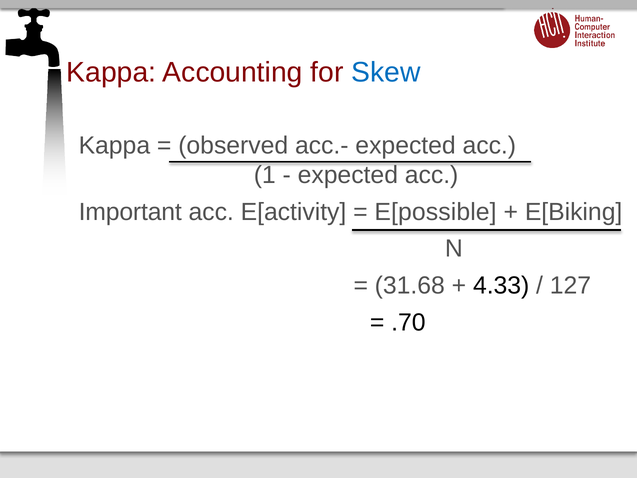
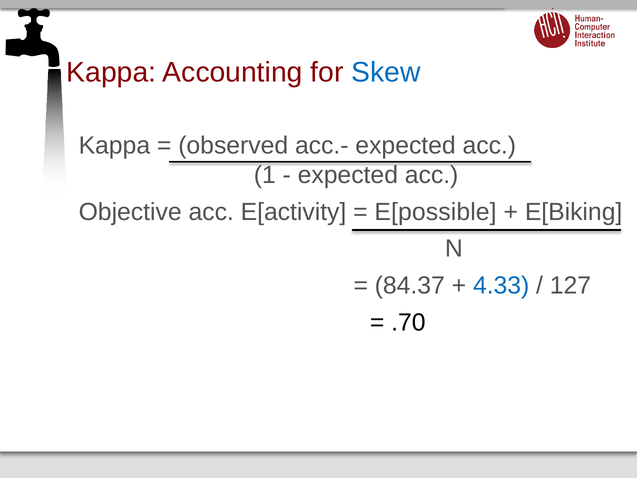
Important: Important -> Objective (130, 212)
31.68: 31.68 -> 84.37 (410, 285)
4.33 colour: black -> blue (501, 285)
